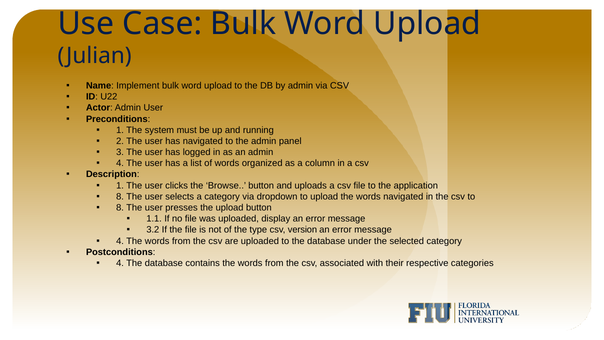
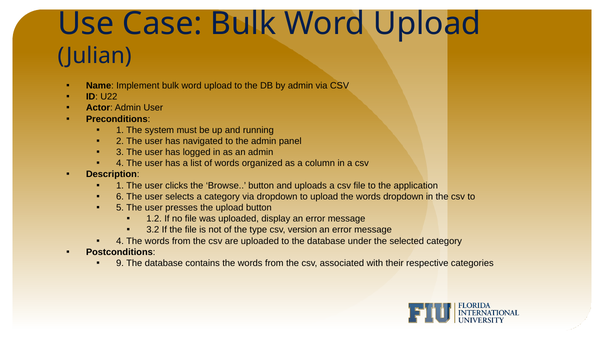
8: 8 -> 6 (120, 196)
words navigated: navigated -> dropdown (403, 196)
8: 8 -> 5 (120, 208)
1.1: 1.1 -> 1.2 (154, 219)
4: 4 -> 9 (120, 263)
